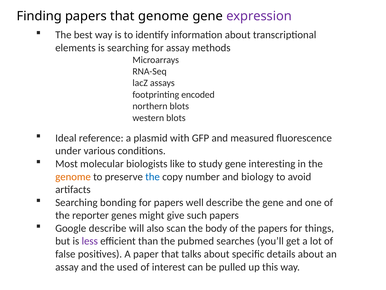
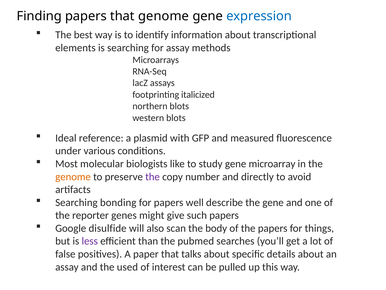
expression colour: purple -> blue (259, 16)
encoded: encoded -> italicized (198, 94)
interesting: interesting -> microarray (272, 164)
the colour: blue -> purple (153, 176)
biology: biology -> directly (257, 176)
Google describe: describe -> disulfide (108, 228)
